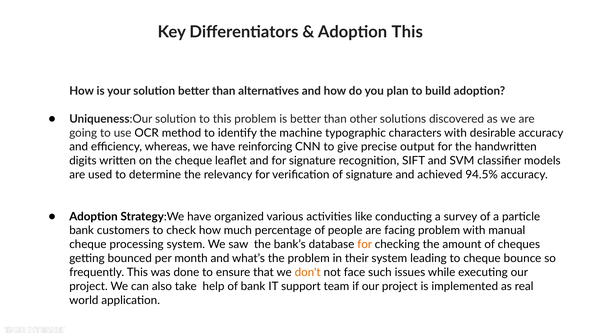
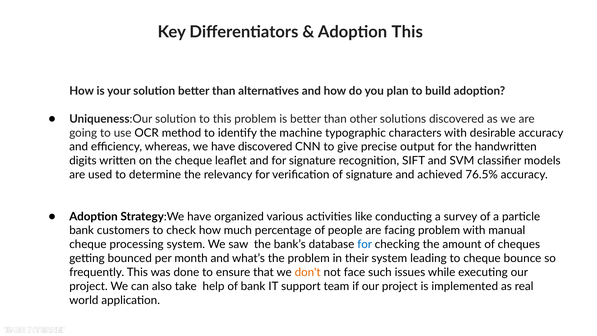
have reinforcing: reinforcing -> discovered (265, 147)
94.5%: 94.5% -> 76.5% (482, 175)
for colour: orange -> blue (365, 244)
